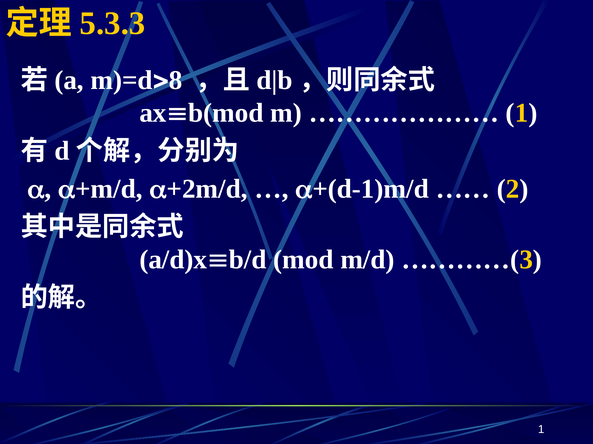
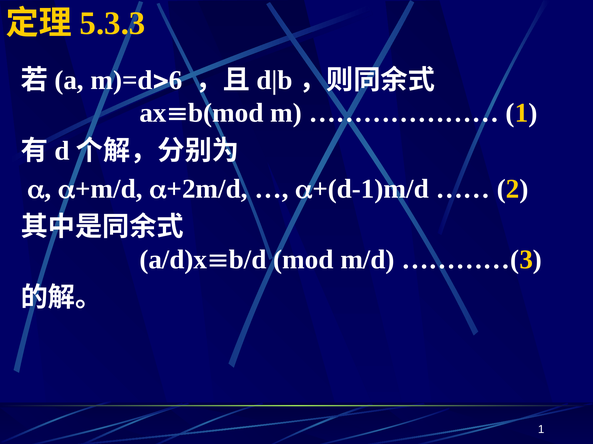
8: 8 -> 6 (175, 80)
